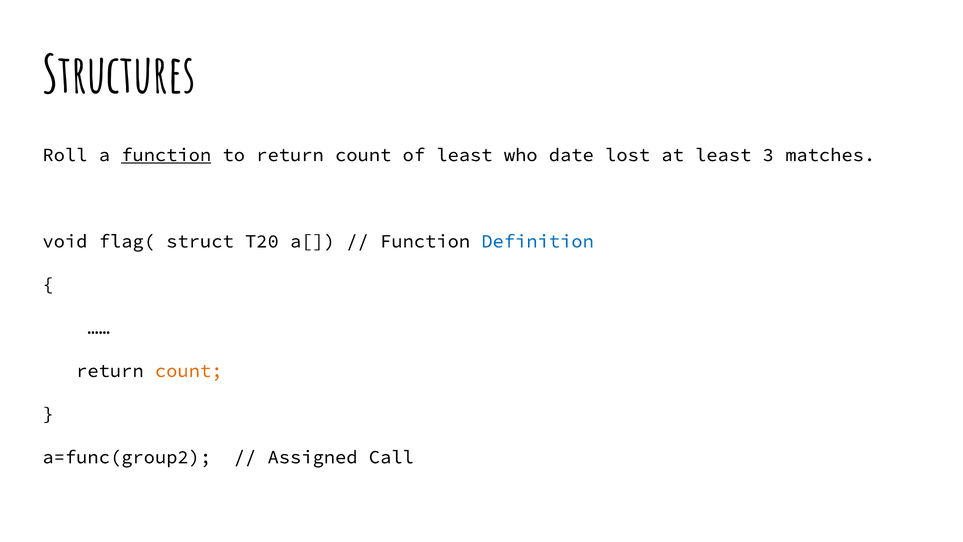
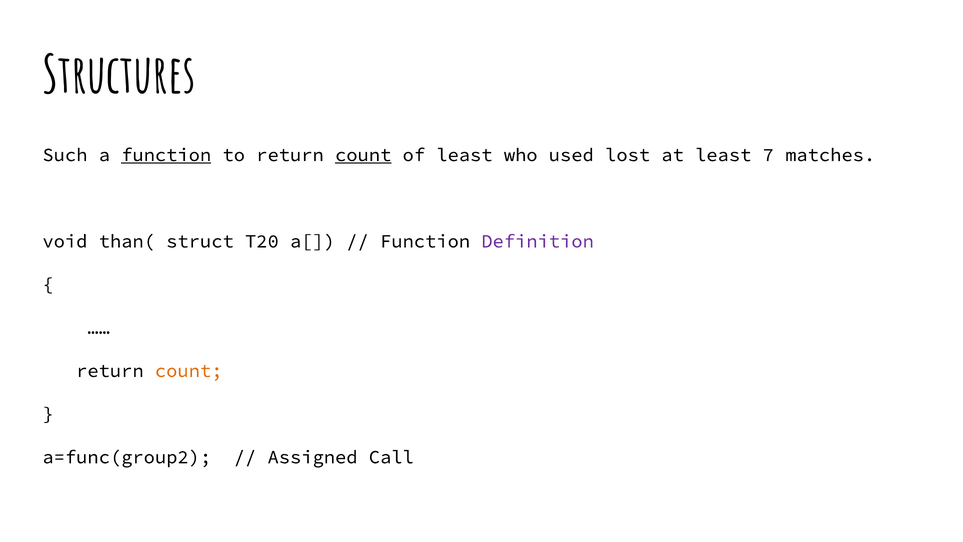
Roll: Roll -> Such (65, 155)
count underline: none -> present (363, 155)
date: date -> used (571, 155)
3: 3 -> 7 (768, 155)
flag(: flag( -> than( (127, 241)
Definition colour: blue -> purple (538, 241)
